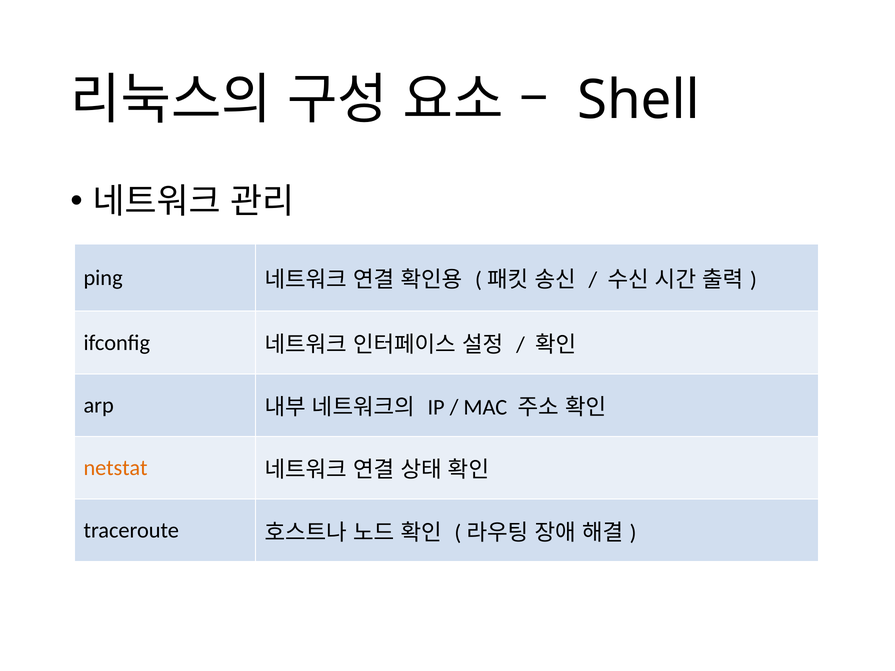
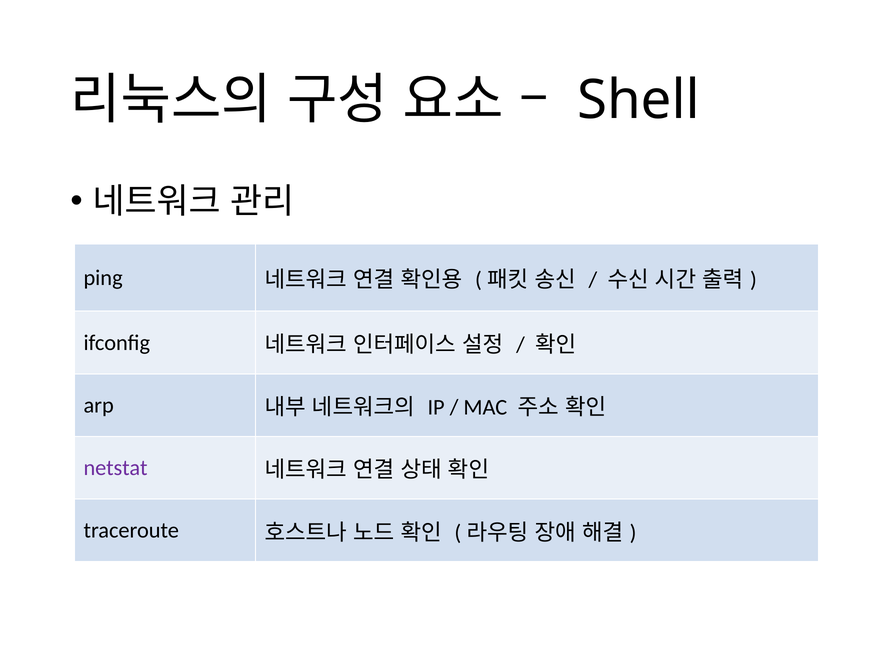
netstat colour: orange -> purple (116, 468)
